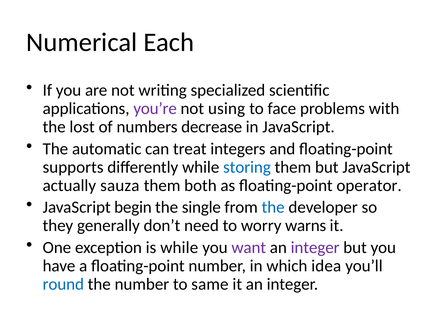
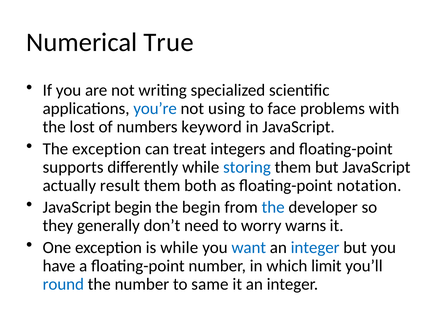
Each: Each -> True (169, 42)
you’re colour: purple -> blue (155, 108)
decrease: decrease -> keyword (212, 127)
The automatic: automatic -> exception (107, 149)
sauza: sauza -> result (120, 185)
operator: operator -> notation (369, 185)
the single: single -> begin (201, 207)
want colour: purple -> blue (249, 247)
integer colour: purple -> blue (315, 247)
idea: idea -> limit (326, 266)
